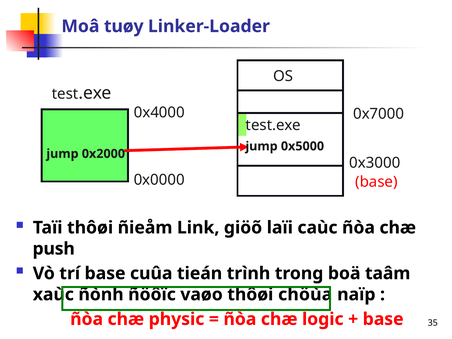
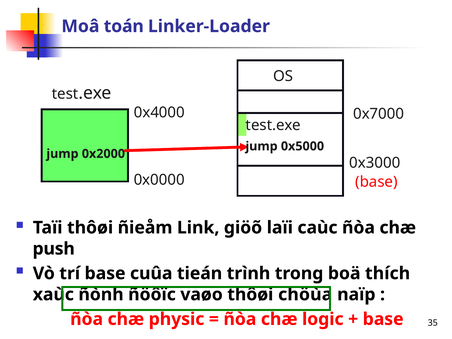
tuøy: tuøy -> toán (124, 26)
taâm: taâm -> thích (388, 273)
